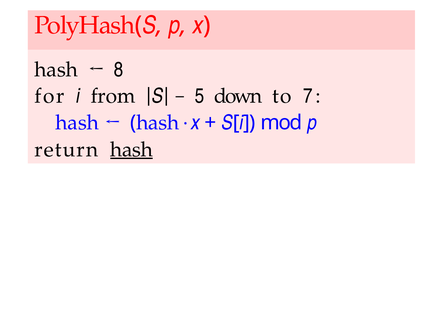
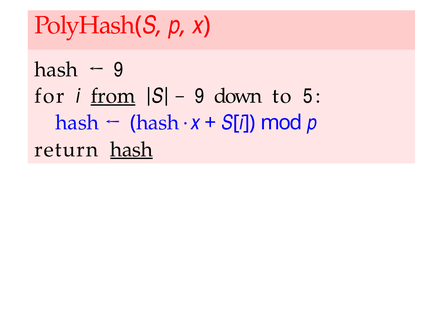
8: 8 -> 9 (118, 70)
from underline: none -> present (113, 96)
5: 5 -> 9 (200, 96)
7: 7 -> 5 (308, 96)
